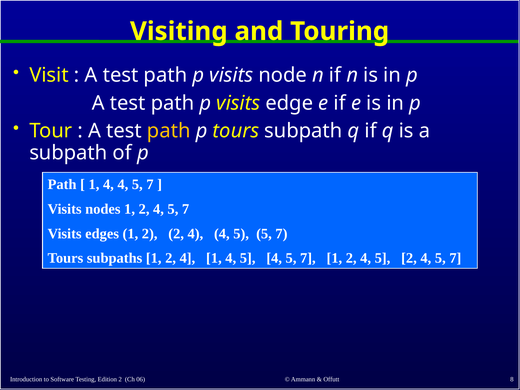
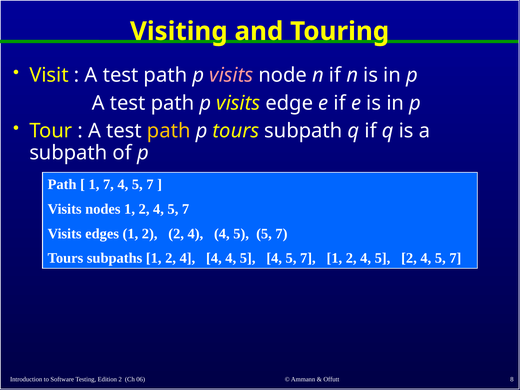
visits colour: white -> pink (231, 75)
4: 4 -> 7 (108, 184)
1 2 4 1: 1 -> 4 (214, 258)
